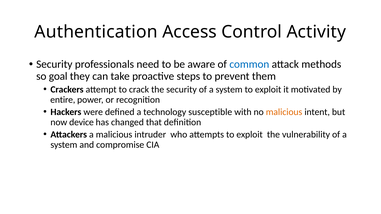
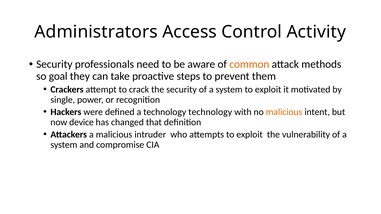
Authentication: Authentication -> Administrators (96, 32)
common colour: blue -> orange (249, 64)
entire: entire -> single (63, 100)
technology susceptible: susceptible -> technology (210, 112)
